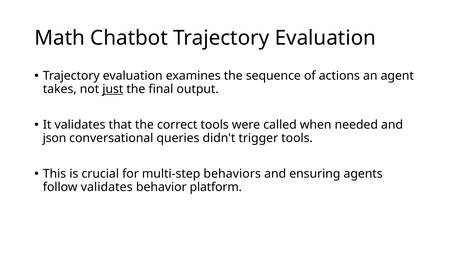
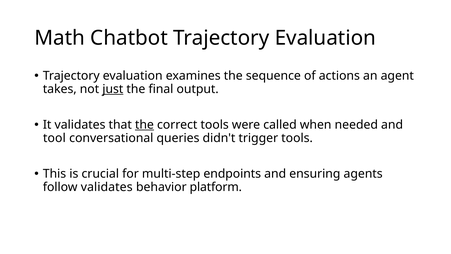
the underline: none -> present (144, 125)
json: json -> tool (54, 138)
behaviors: behaviors -> endpoints (232, 174)
